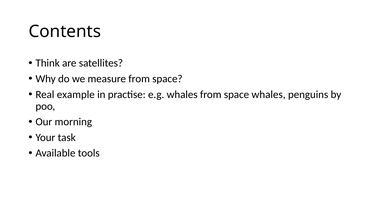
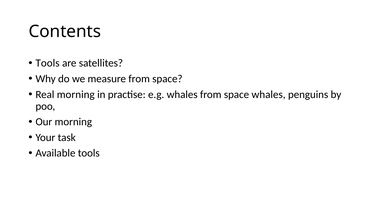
Think: Think -> Tools (48, 63)
Real example: example -> morning (76, 95)
